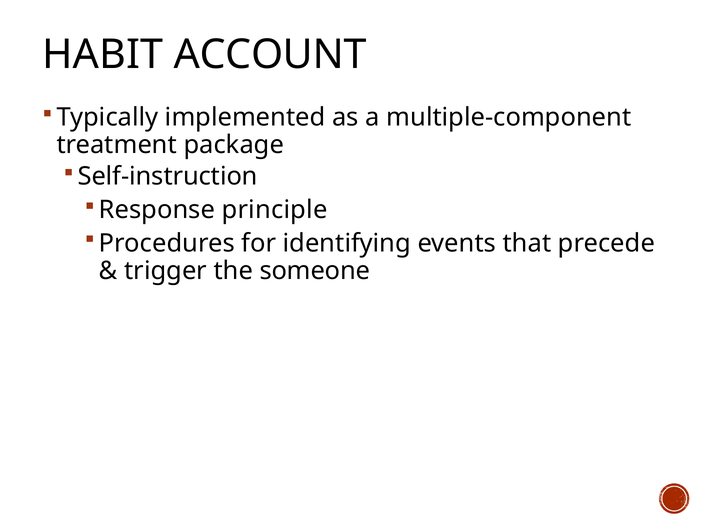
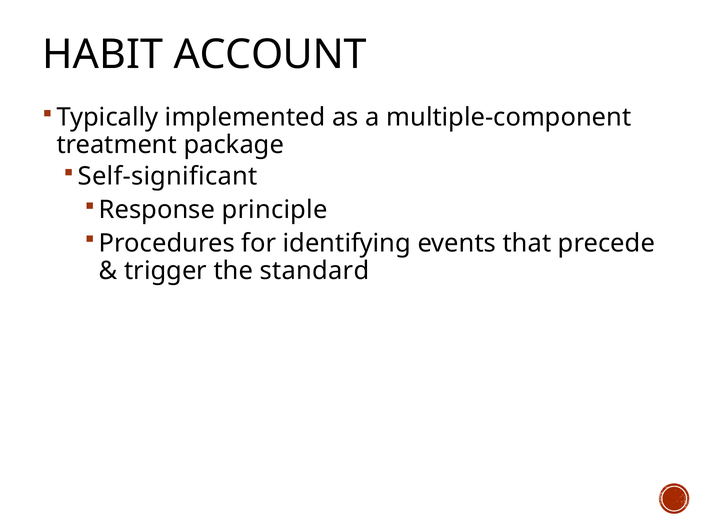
Self-instruction: Self-instruction -> Self-significant (168, 176)
someone: someone -> standard (315, 271)
